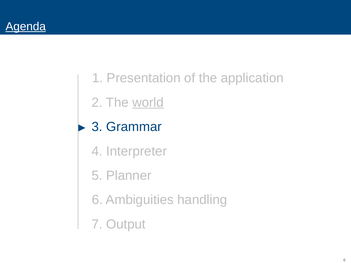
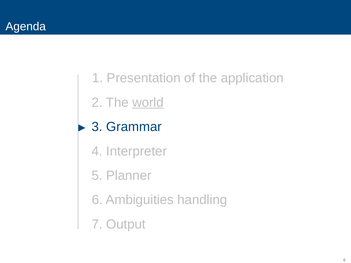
Agenda underline: present -> none (26, 27)
